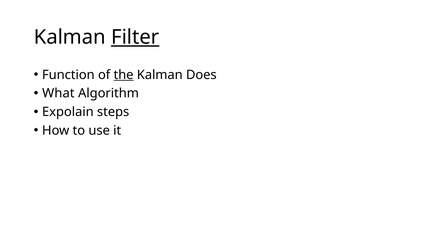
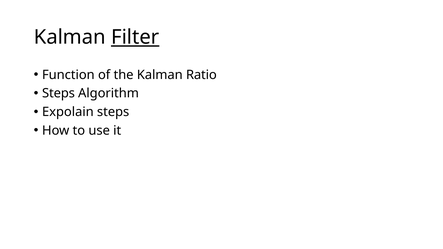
the underline: present -> none (124, 75)
Does: Does -> Ratio (201, 75)
What: What -> Steps (59, 93)
